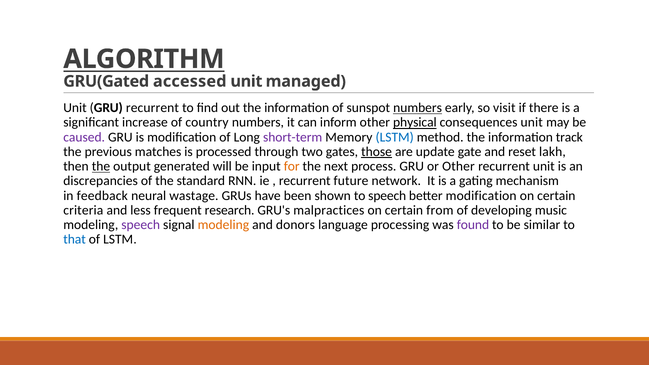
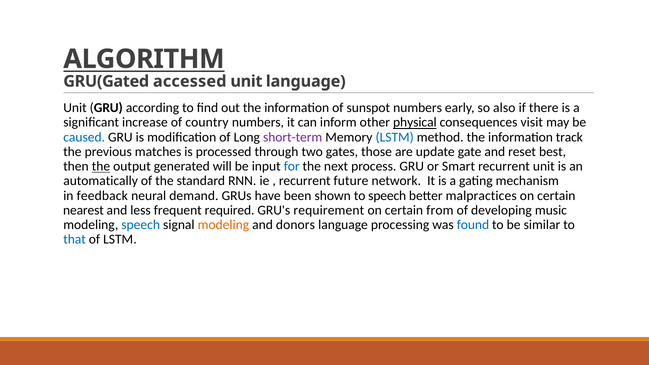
unit managed: managed -> language (306, 81)
GRU recurrent: recurrent -> according (153, 108)
numbers underline: present -> none (418, 108)
visit: visit -> also (504, 108)
consequences unit: unit -> visit (532, 123)
caused colour: purple -> blue (84, 137)
those underline: present -> none (377, 152)
lakh: lakh -> best (553, 152)
for colour: orange -> blue (292, 166)
or Other: Other -> Smart (459, 166)
discrepancies: discrepancies -> automatically (101, 181)
wastage: wastage -> demand (194, 196)
better modification: modification -> malpractices (481, 196)
criteria: criteria -> nearest (83, 210)
research: research -> required (230, 210)
malpractices: malpractices -> requirement (329, 210)
speech colour: purple -> blue (141, 225)
found colour: purple -> blue (473, 225)
